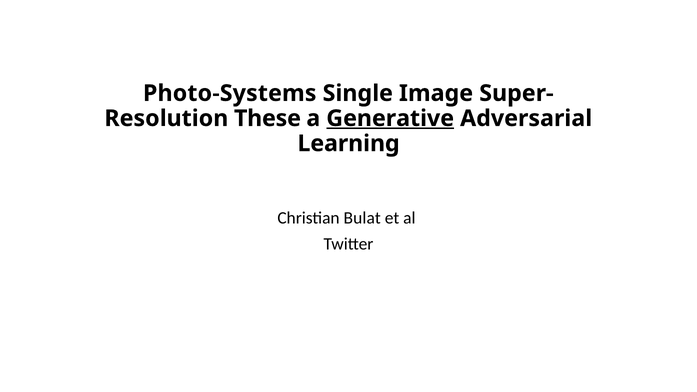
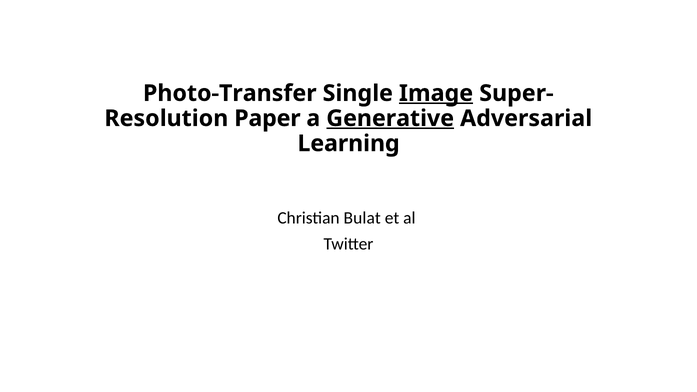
Photo-Systems: Photo-Systems -> Photo-Transfer (230, 93)
Image underline: none -> present (436, 93)
These: These -> Paper (267, 118)
